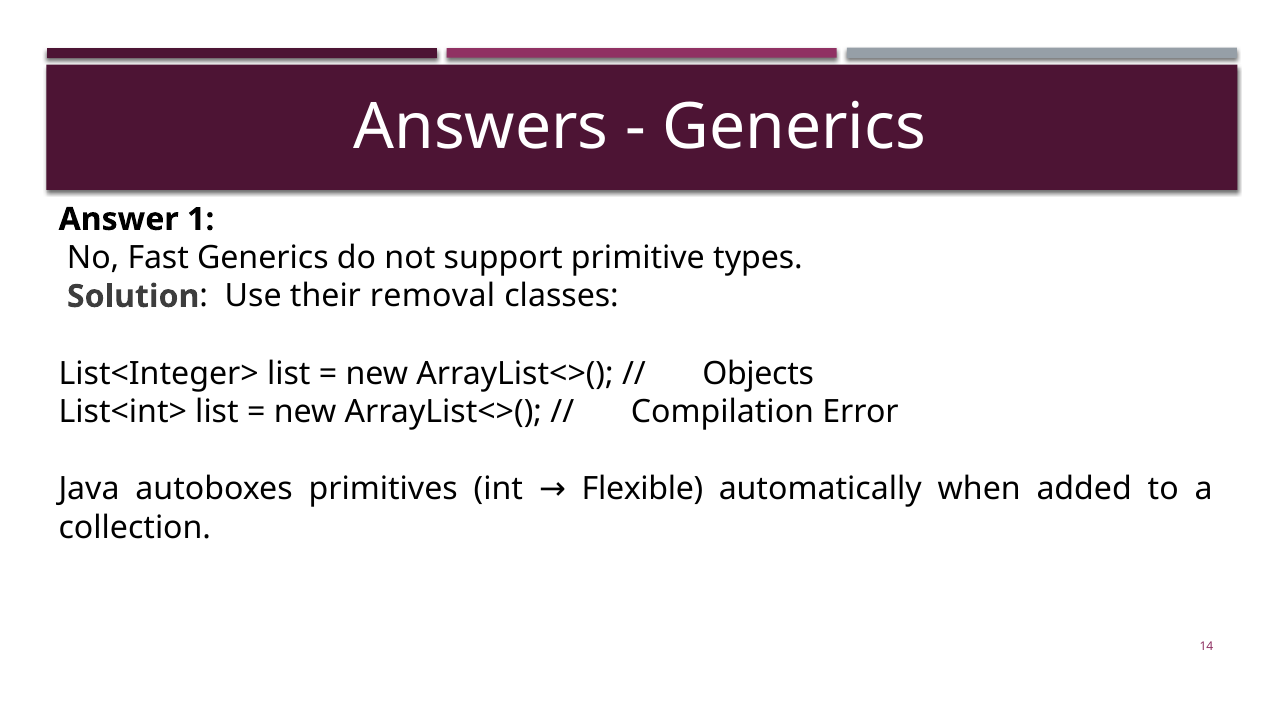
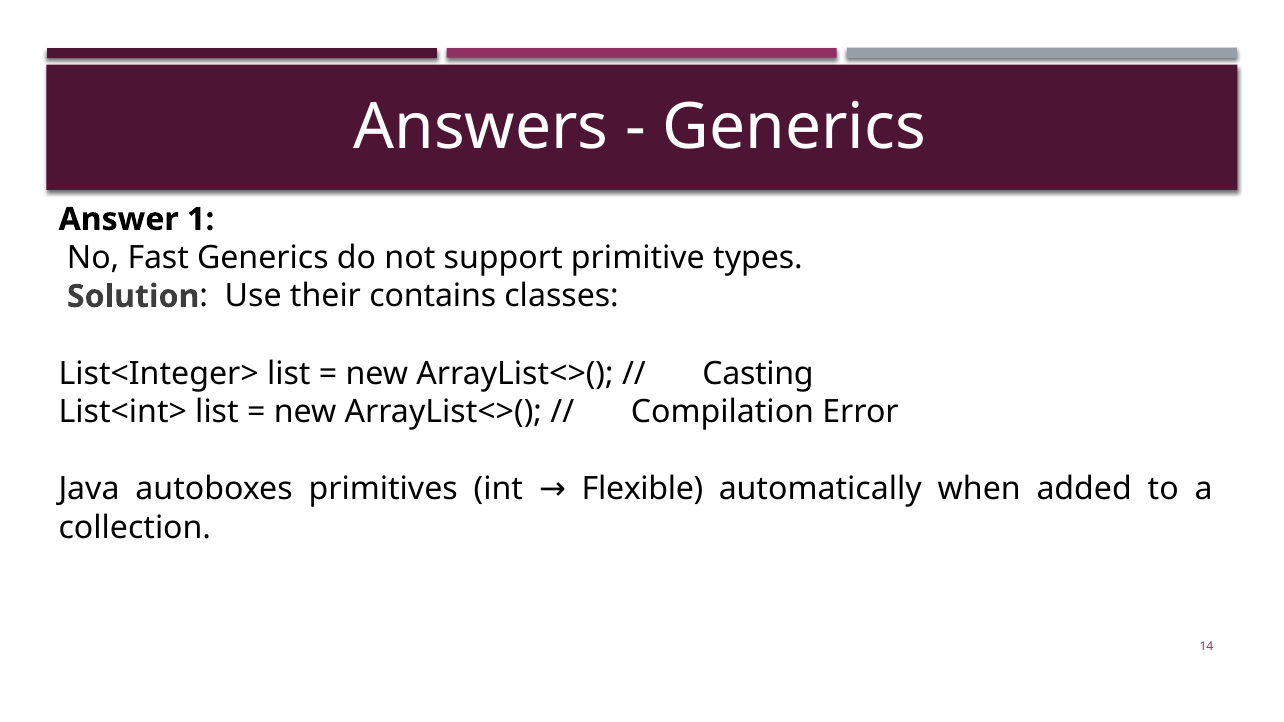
removal: removal -> contains (433, 296)
Objects: Objects -> Casting (758, 374)
